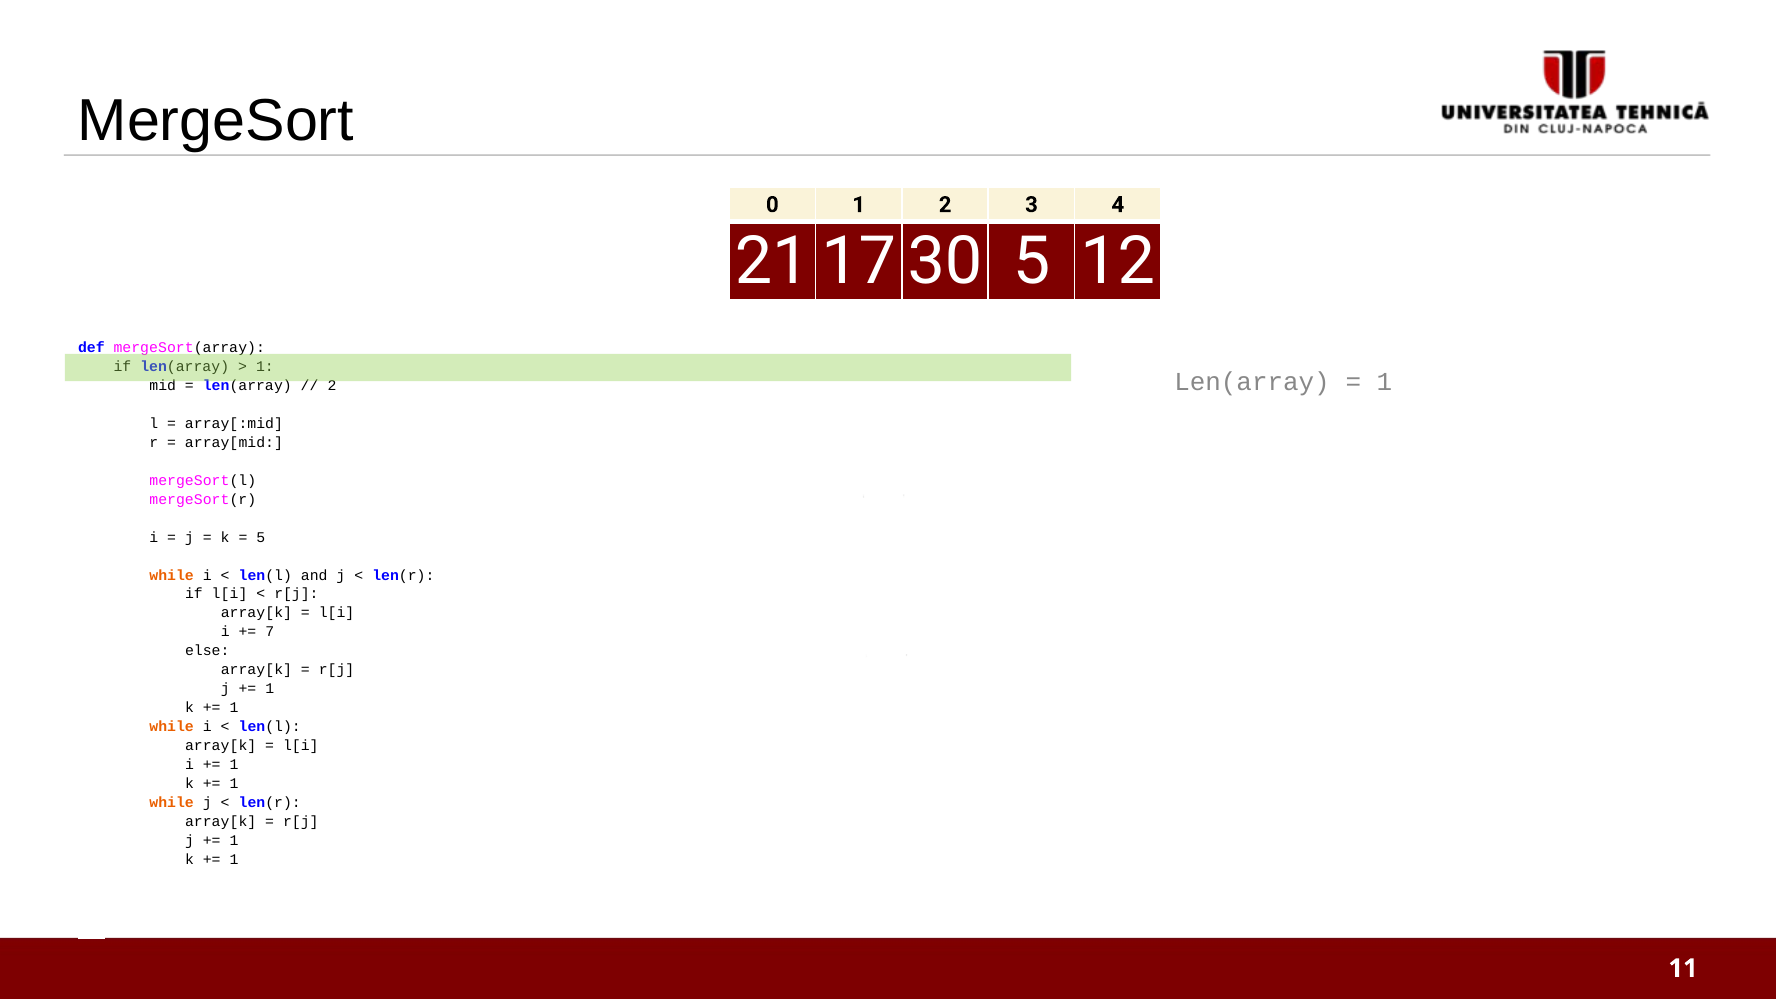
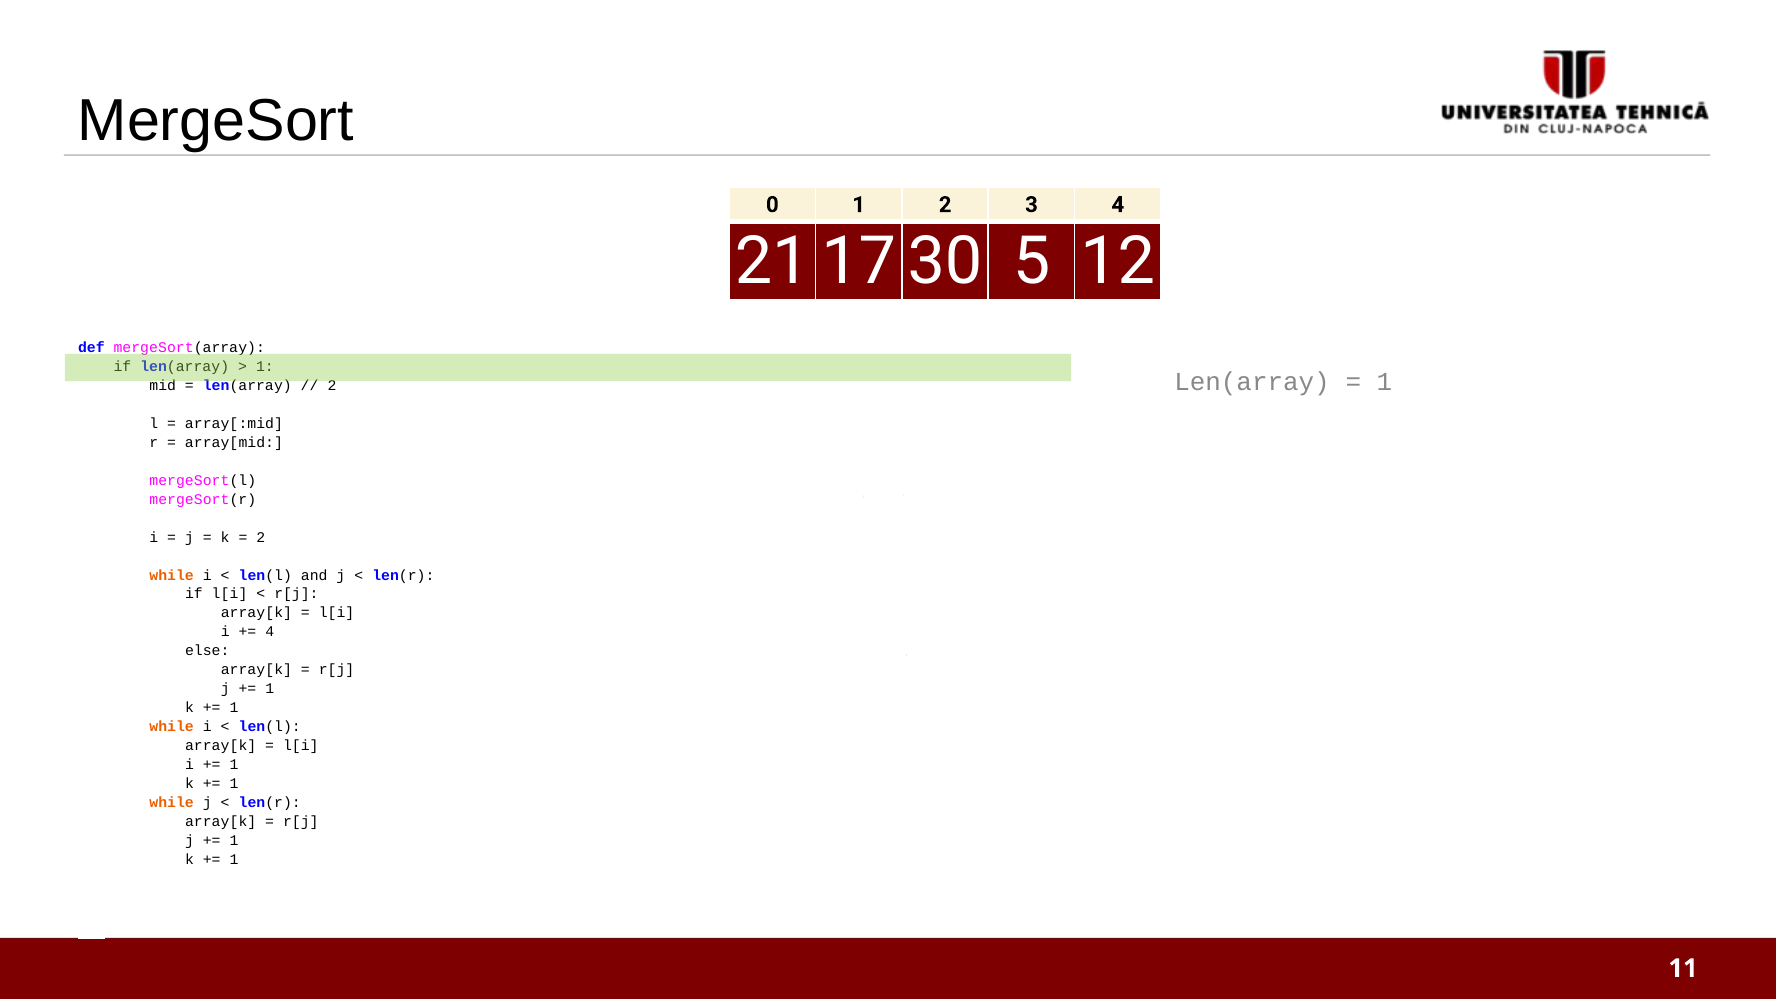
5: 5 -> 2 (261, 537)
7: 7 -> 4 (270, 632)
